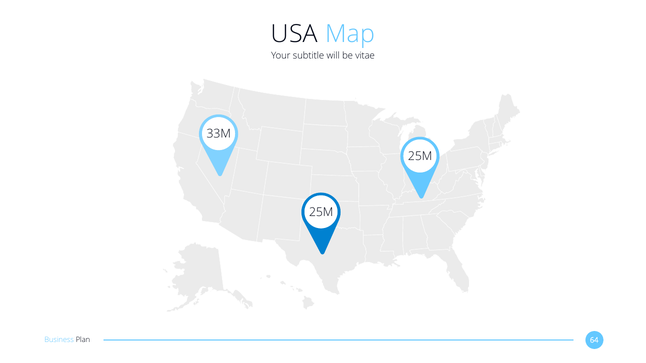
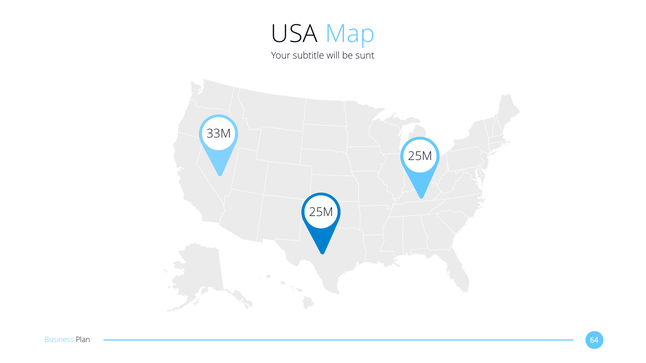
vitae: vitae -> sunt (365, 55)
